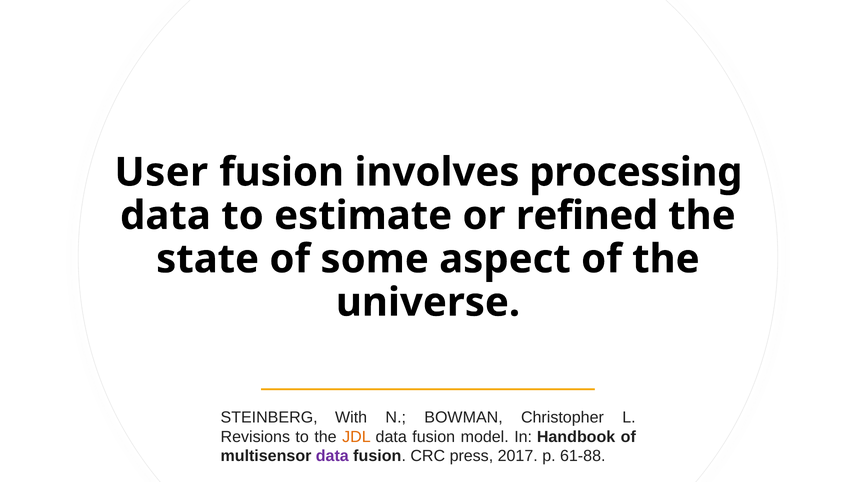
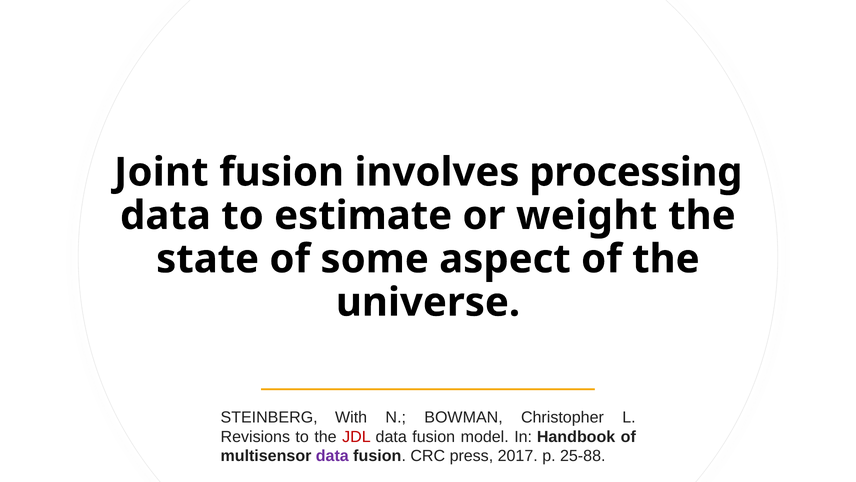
User: User -> Joint (161, 172)
refined: refined -> weight (587, 215)
JDL colour: orange -> red (356, 436)
61-88: 61-88 -> 25-88 (583, 456)
